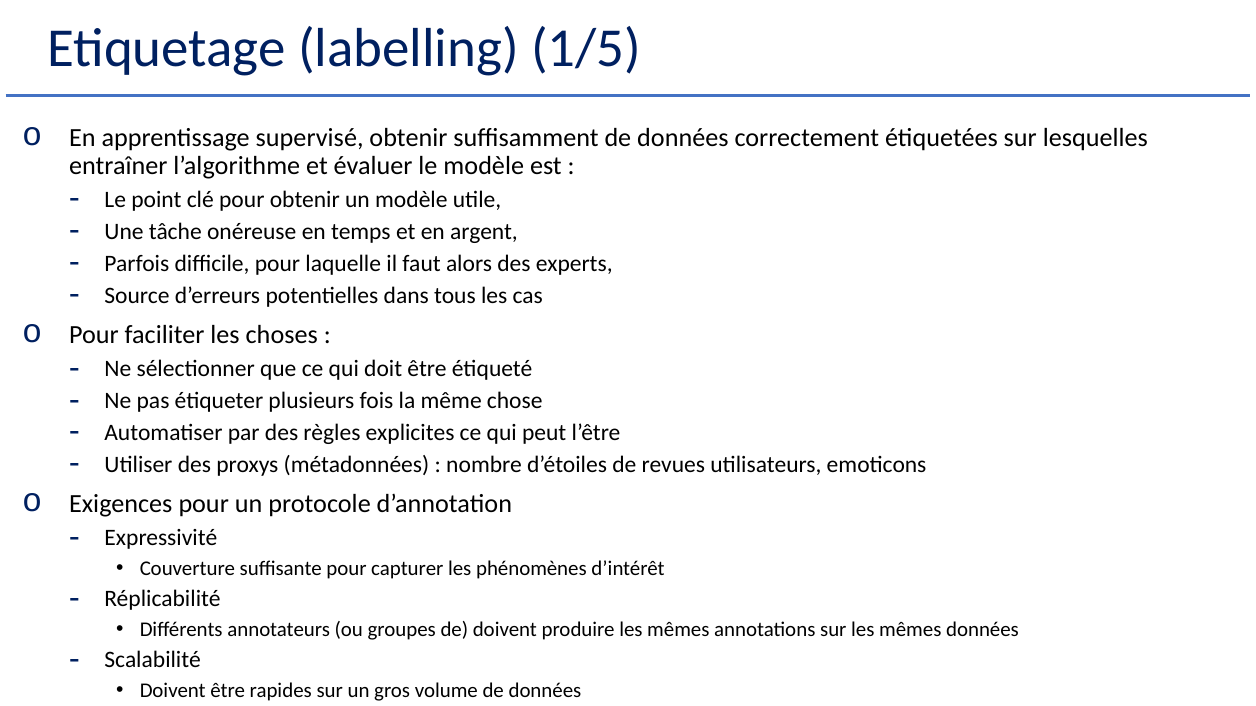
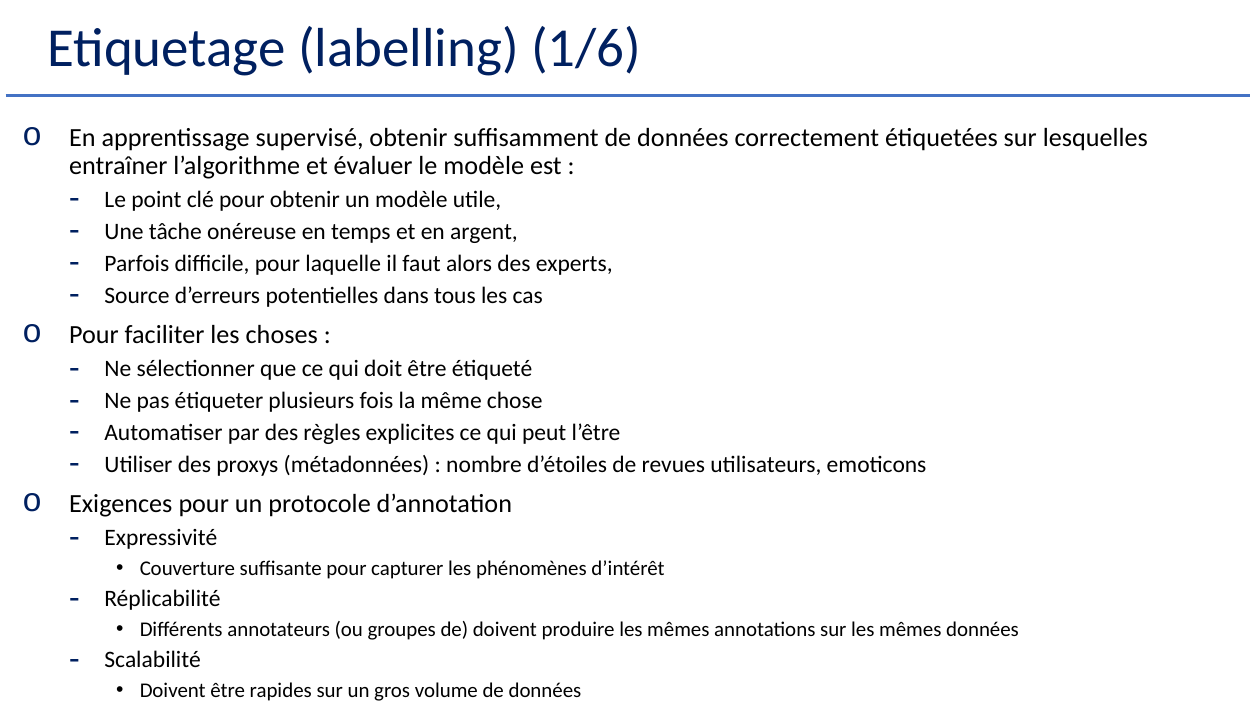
1/5: 1/5 -> 1/6 (586, 48)
